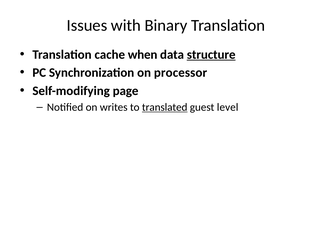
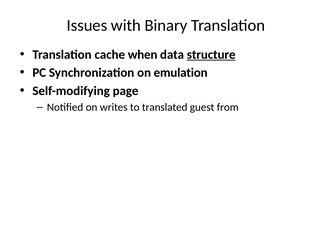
processor: processor -> emulation (181, 73)
translated underline: present -> none (165, 107)
level: level -> from (228, 107)
